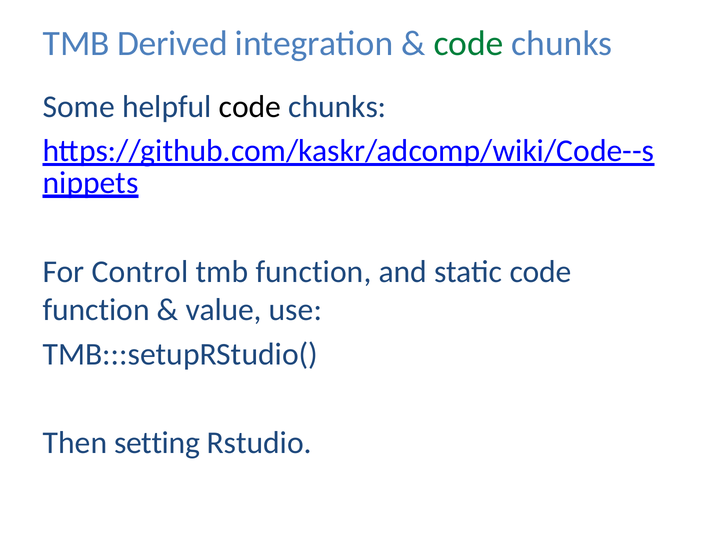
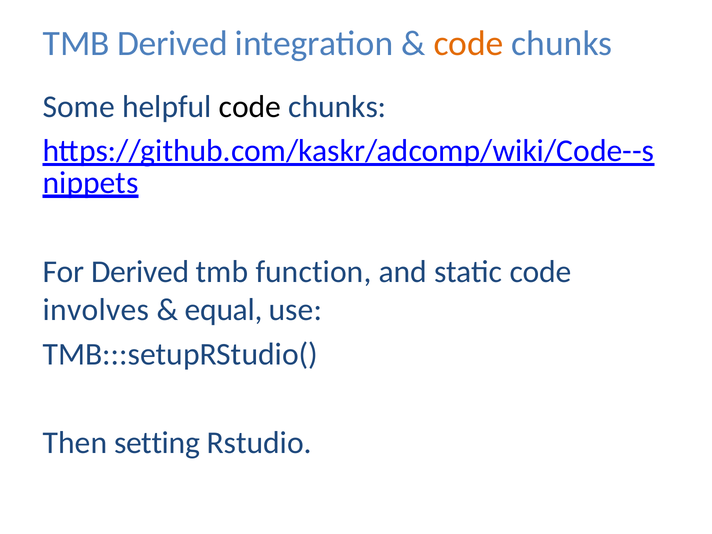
code colour: green -> orange (468, 44)
For Control: Control -> Derived (140, 272)
function: function -> involves (96, 310)
value: value -> equal (224, 310)
